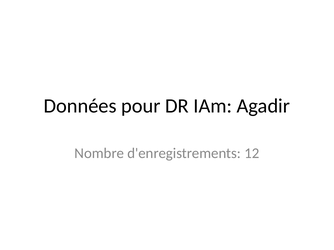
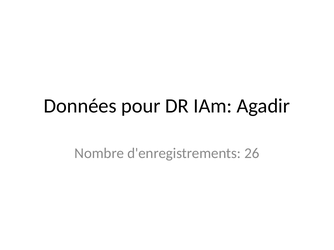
12: 12 -> 26 (252, 154)
